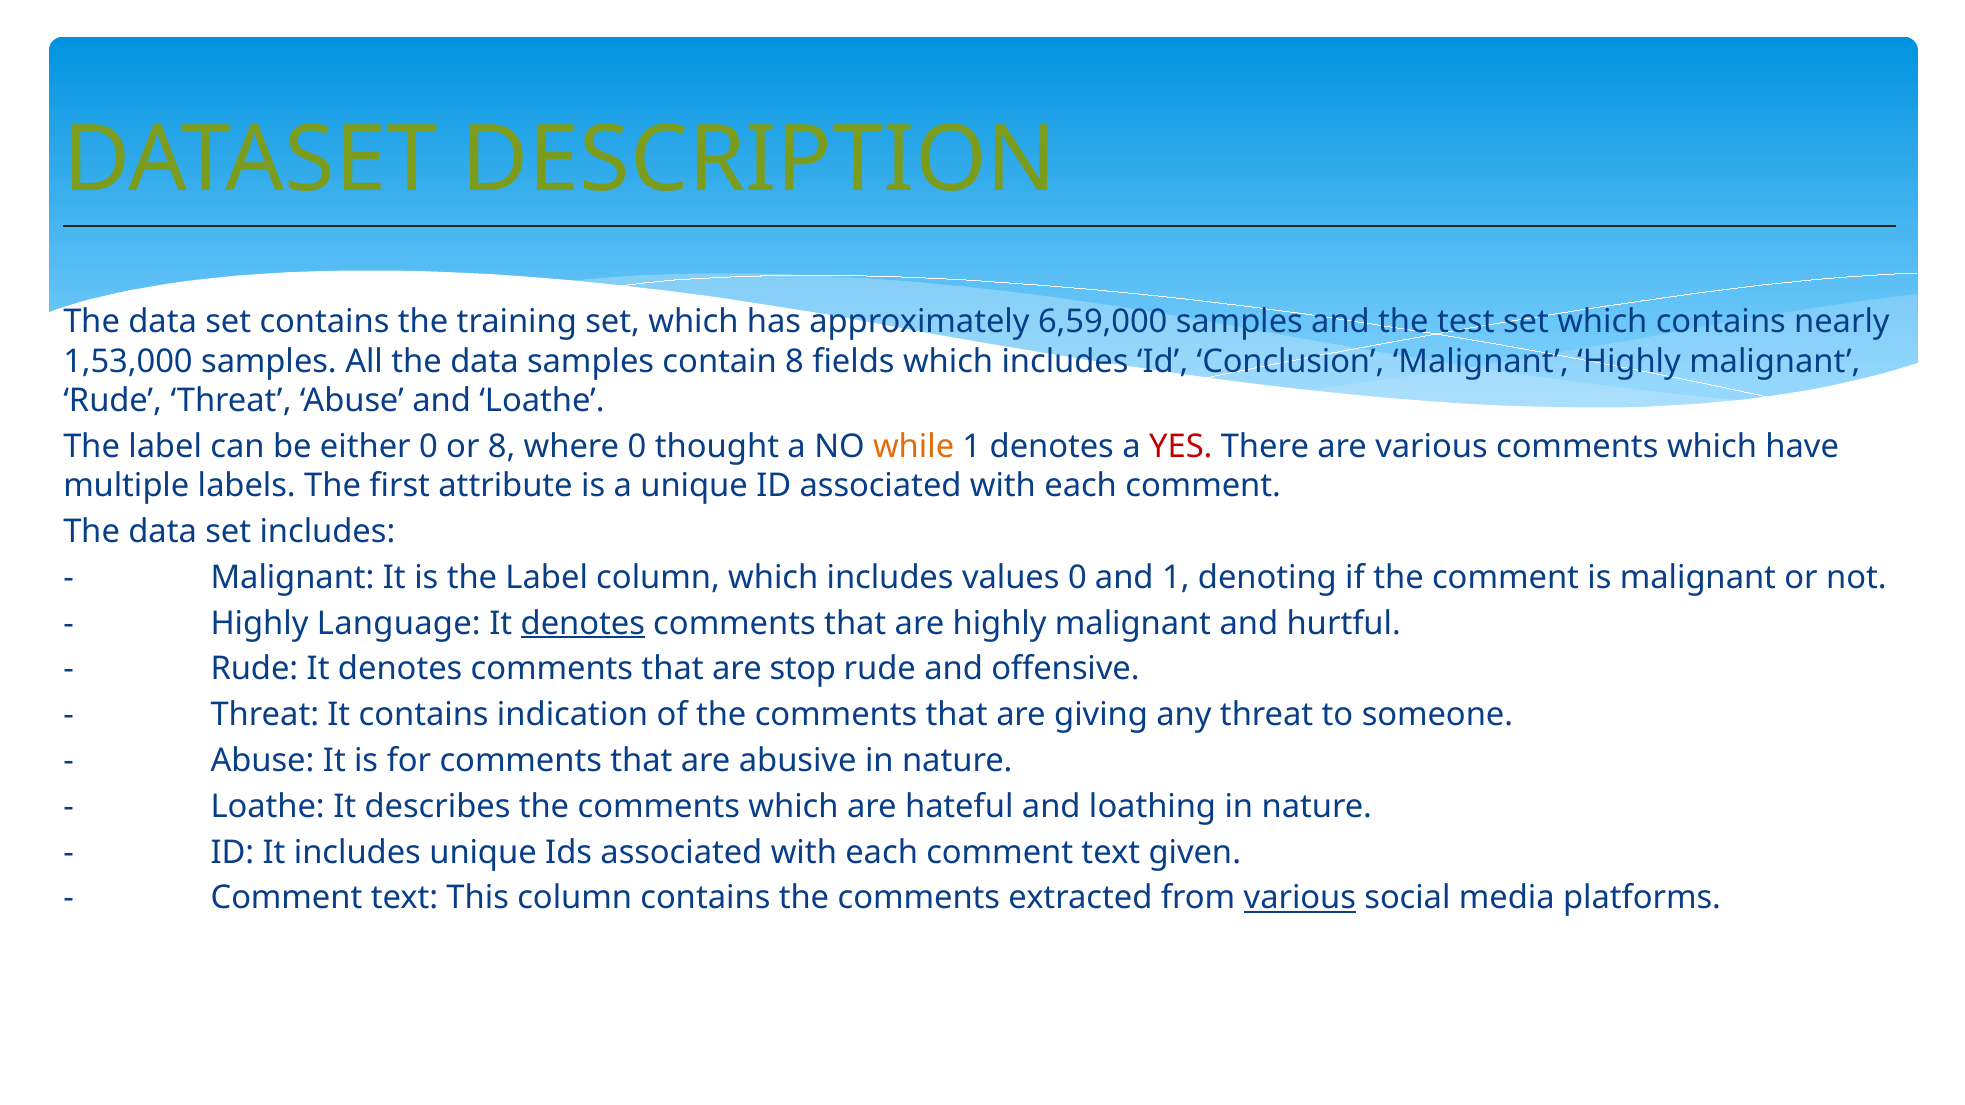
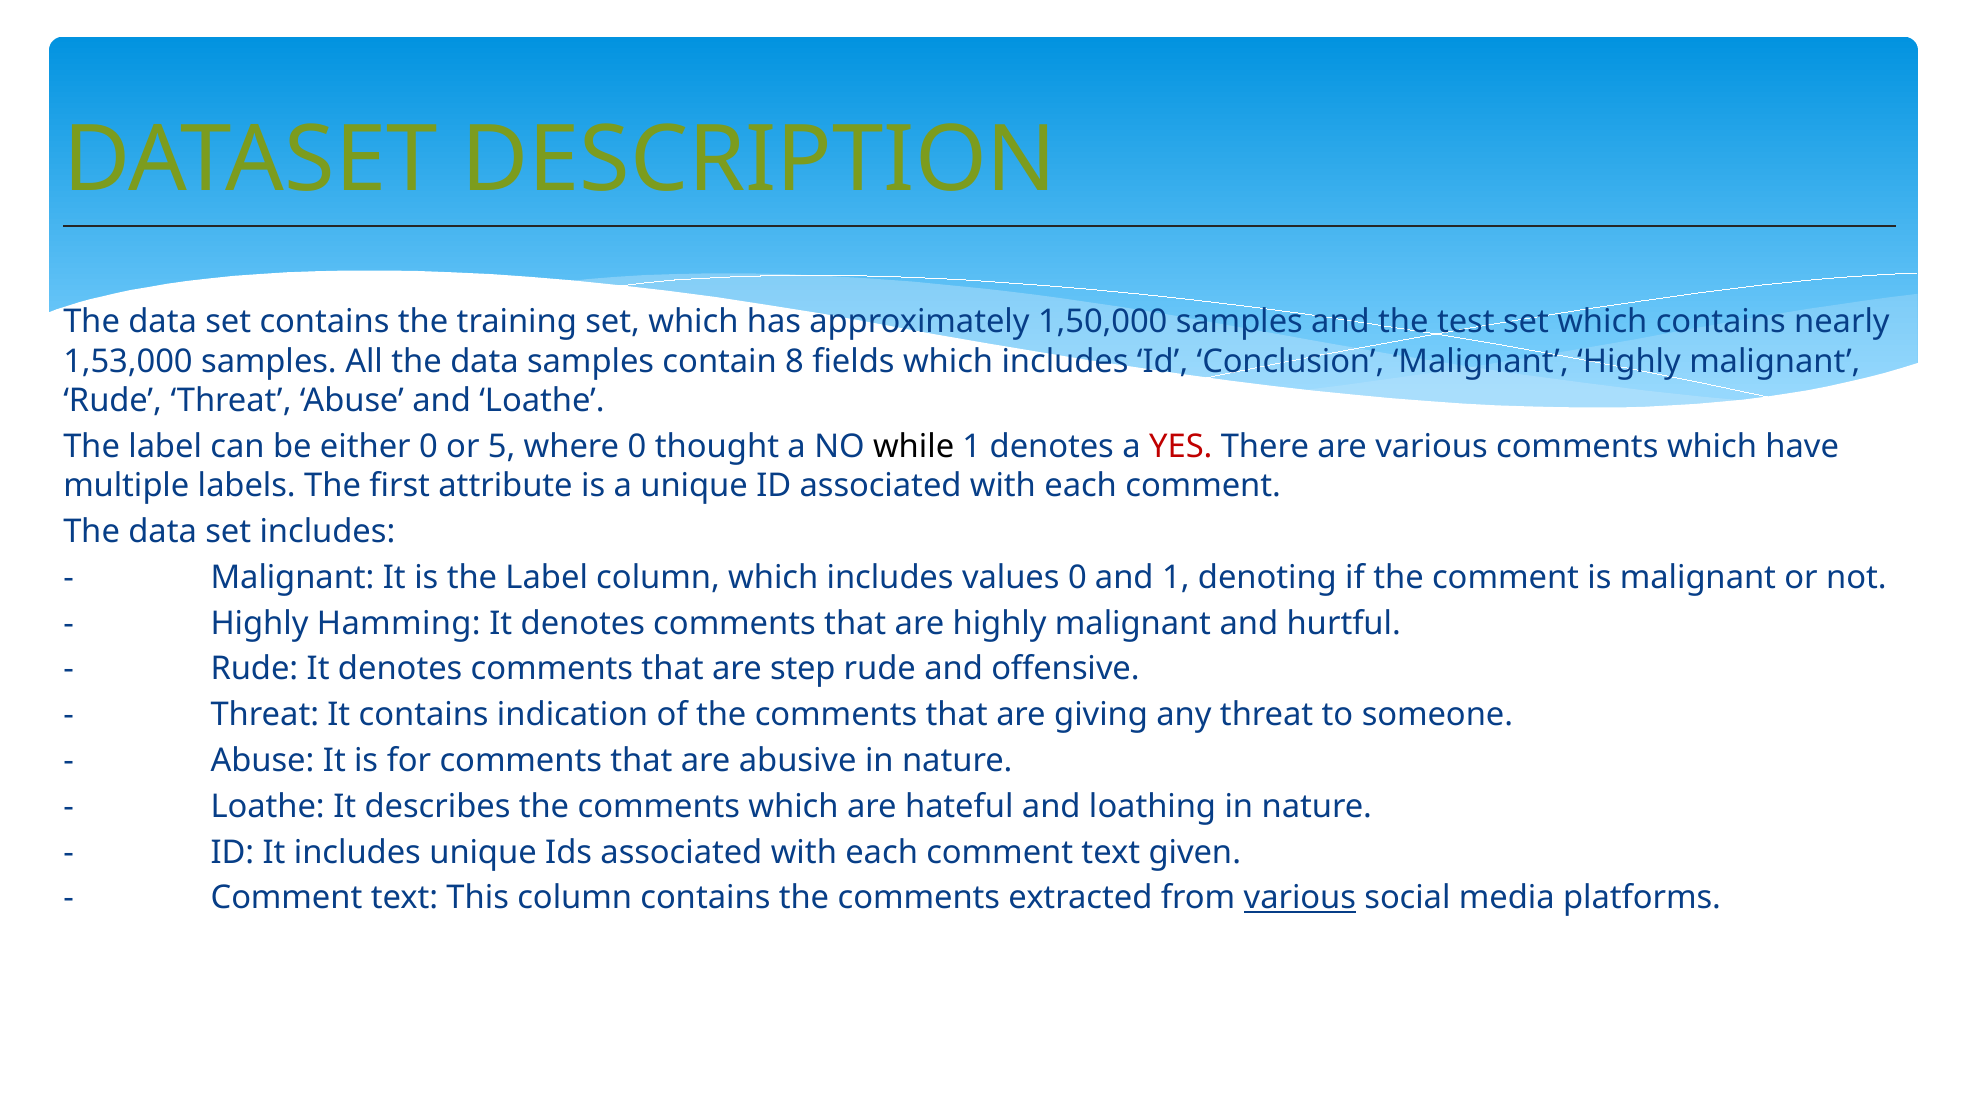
6,59,000: 6,59,000 -> 1,50,000 (1103, 322)
or 8: 8 -> 5 (502, 447)
while colour: orange -> black (914, 447)
Language: Language -> Hamming (399, 623)
denotes underline: present -> none (583, 623)
stop: stop -> step (803, 669)
